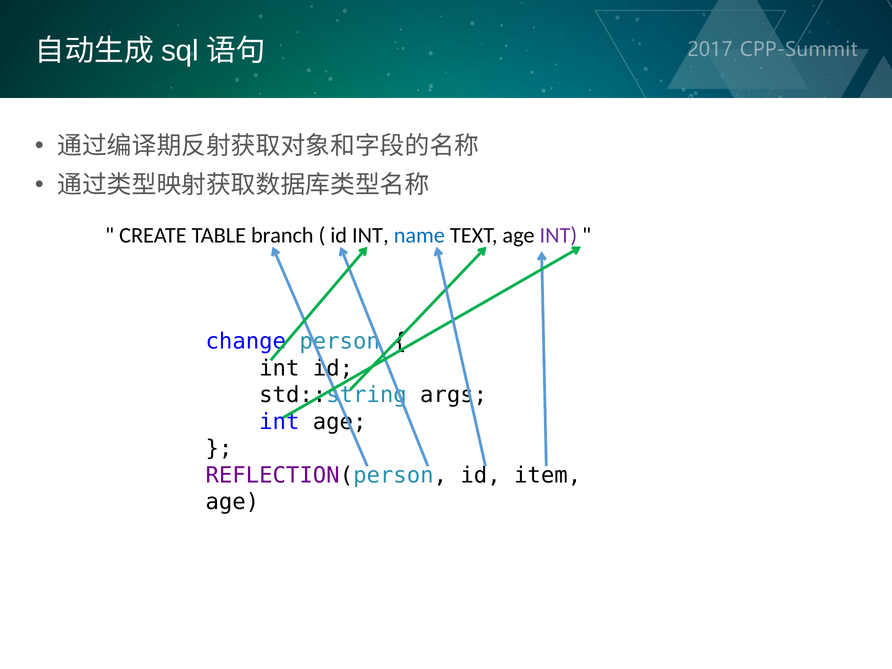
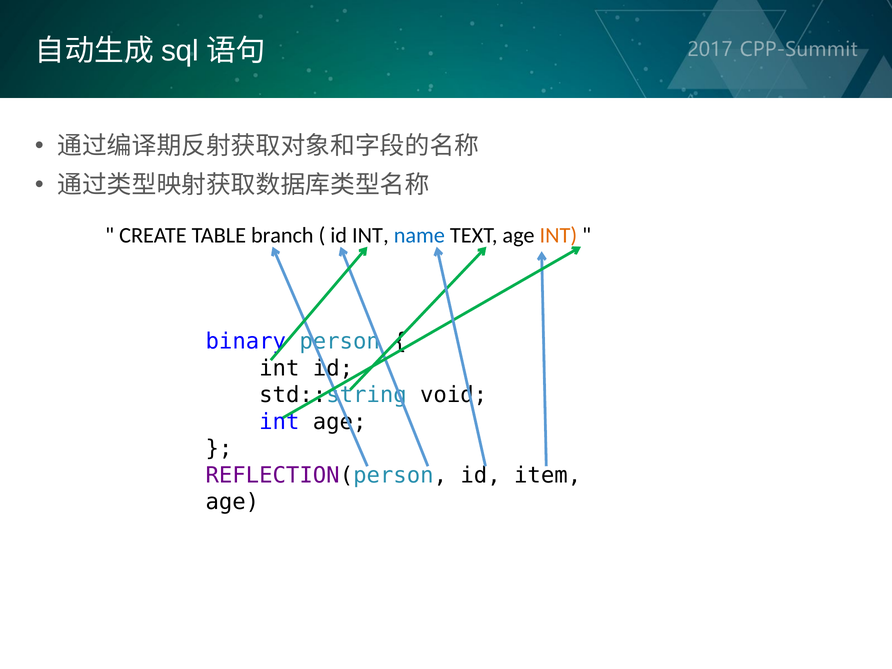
INT colour: purple -> orange (558, 235)
change: change -> binary (246, 341)
args: args -> void (454, 395)
